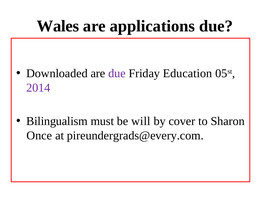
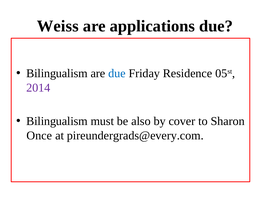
Wales: Wales -> Weiss (58, 26)
Downloaded: Downloaded -> Bilingualism (57, 73)
due colour: purple -> blue (117, 73)
Education: Education -> Residence (188, 73)
will: will -> also (141, 122)
